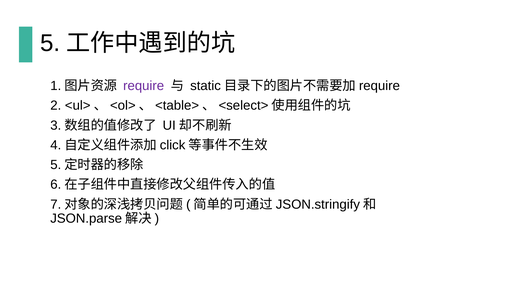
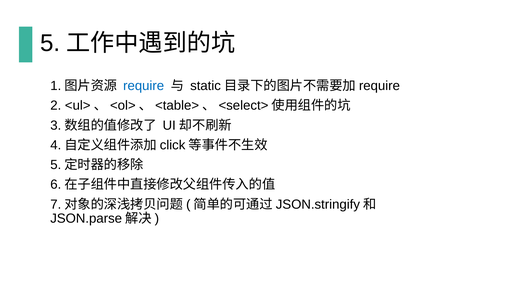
require colour: purple -> blue (144, 86)
